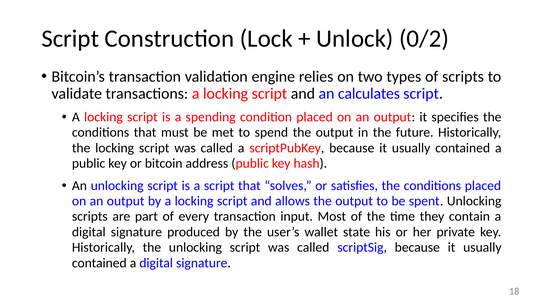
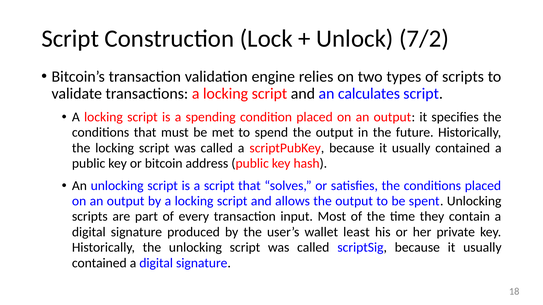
0/2: 0/2 -> 7/2 (424, 39)
state: state -> least (357, 232)
